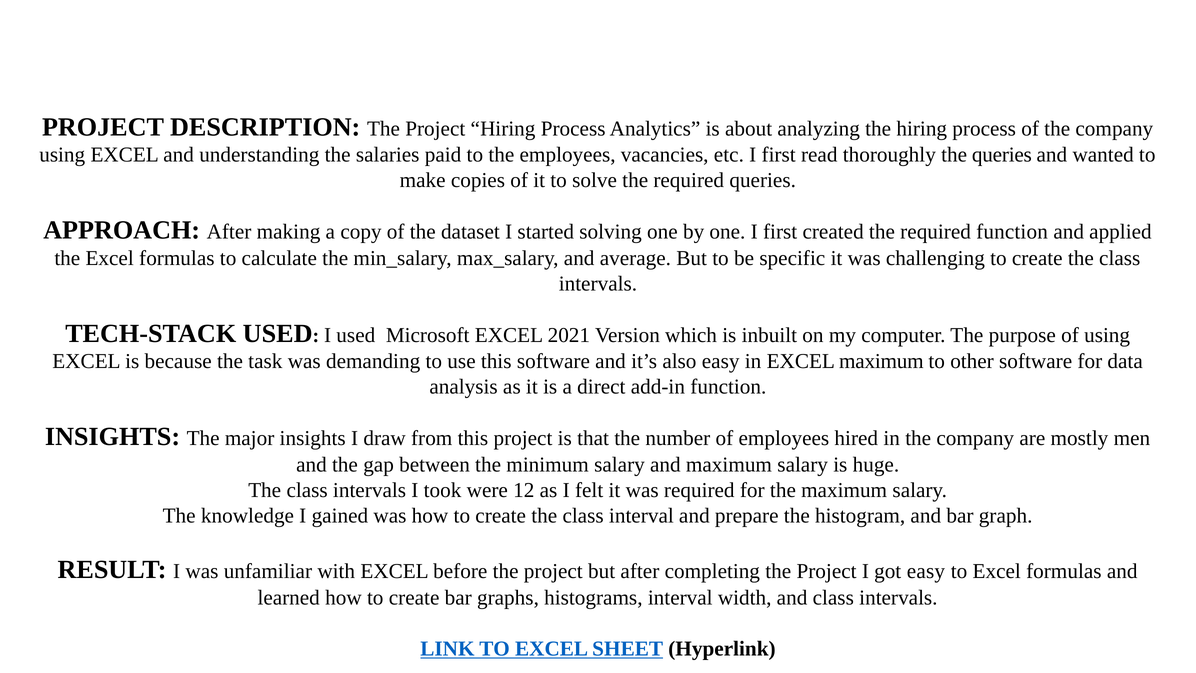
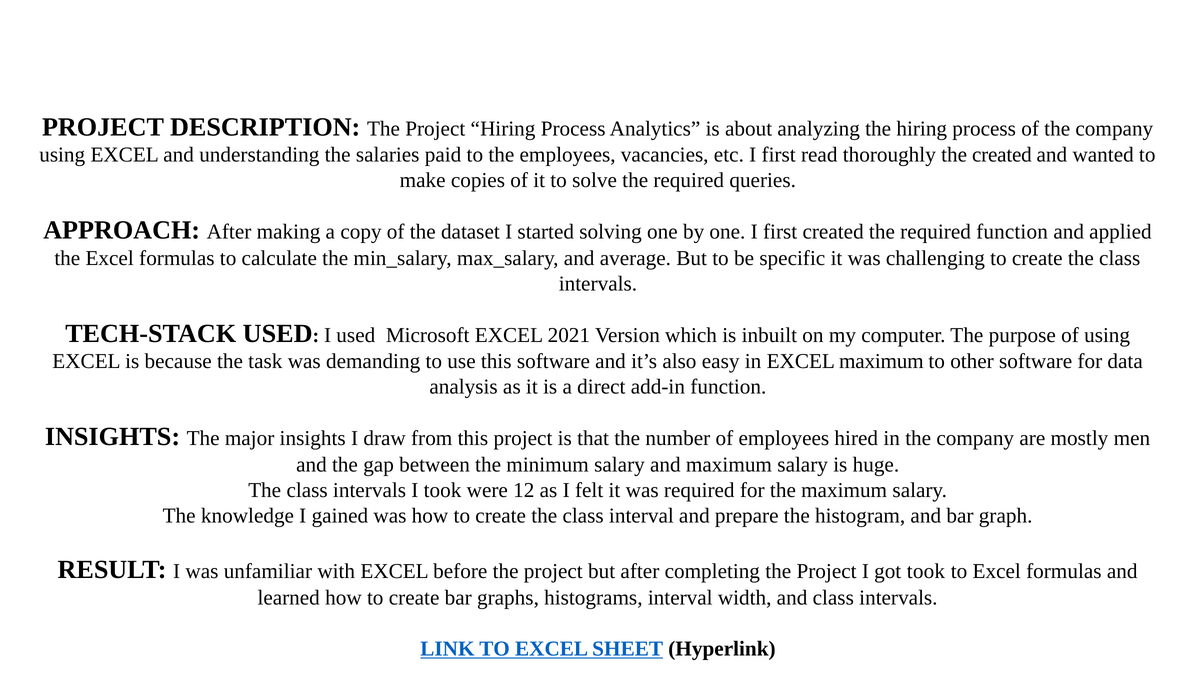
the queries: queries -> created (1002, 155)
got easy: easy -> took (926, 571)
